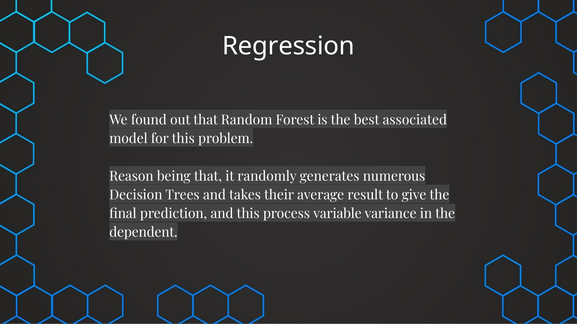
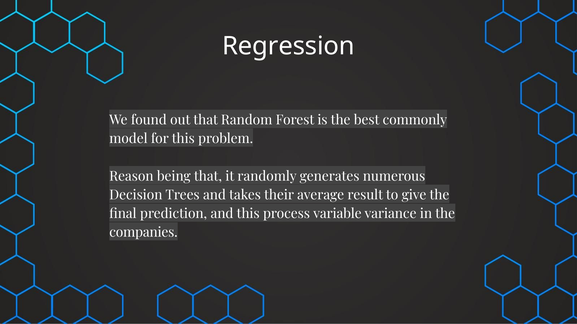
associated: associated -> commonly (415, 120)
dependent: dependent -> companies (143, 233)
